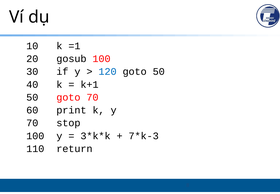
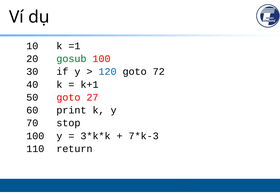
gosub colour: black -> green (71, 59)
goto 50: 50 -> 72 (159, 72)
goto 70: 70 -> 27 (93, 97)
